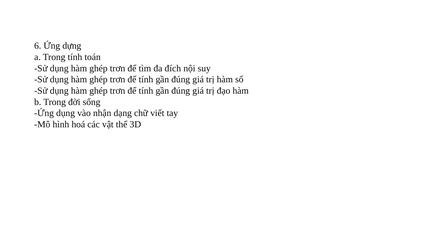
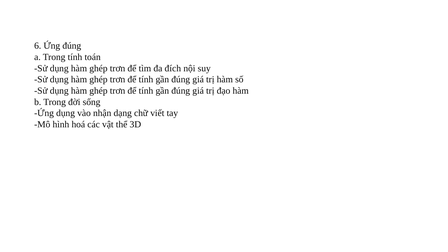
Ứng dựng: dựng -> đúng (72, 46)
